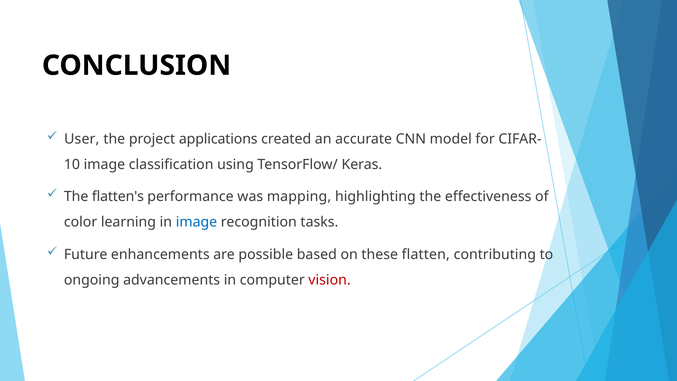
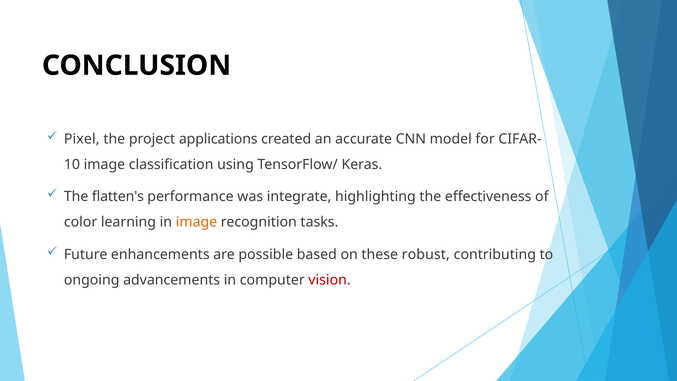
User: User -> Pixel (82, 139)
mapping: mapping -> integrate (299, 197)
image colour: blue -> orange (196, 222)
flatten: flatten -> robust (426, 255)
